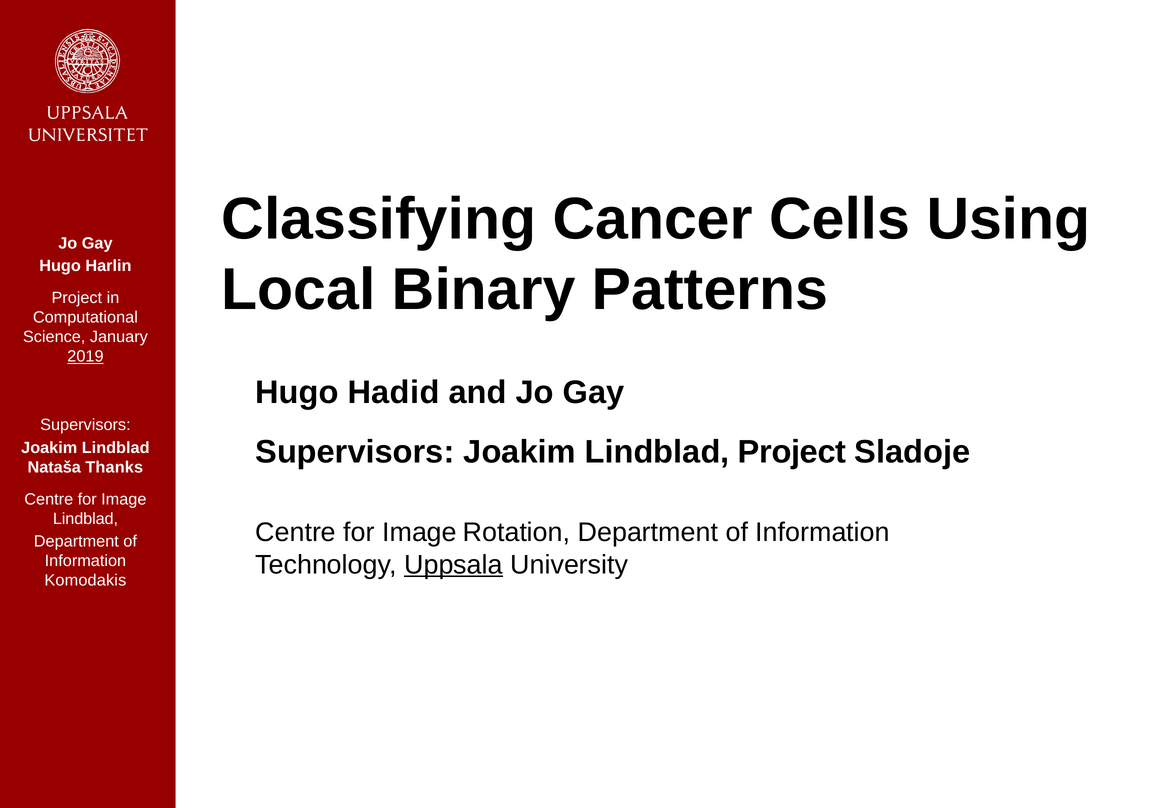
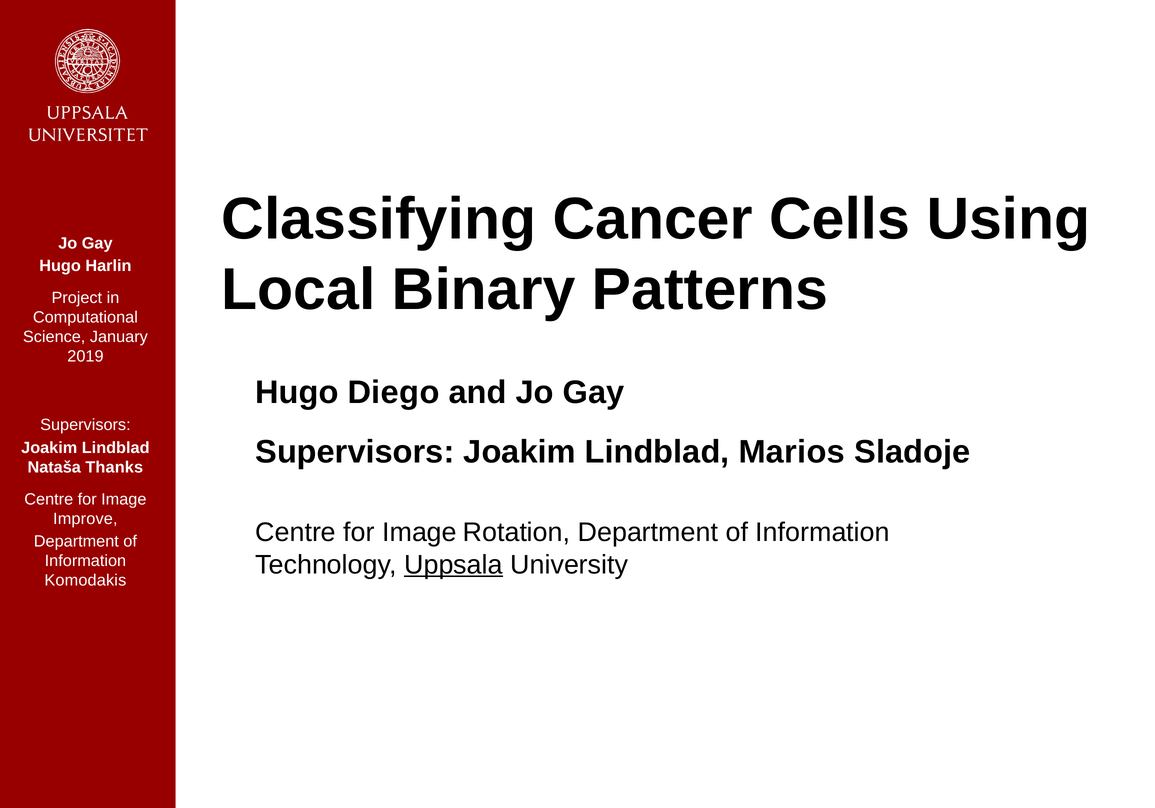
2019 underline: present -> none (85, 357)
Hadid: Hadid -> Diego (394, 393)
Lindblad Project: Project -> Marios (792, 452)
Lindblad: Lindblad -> Improve (85, 519)
